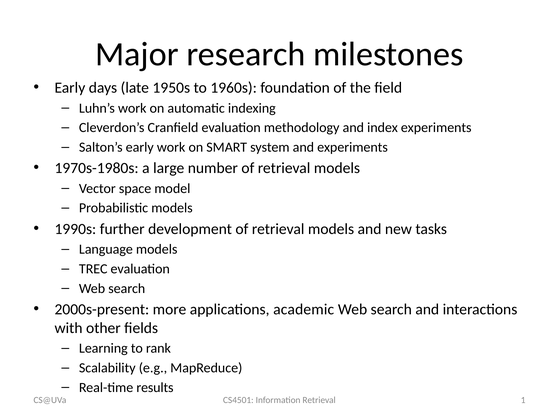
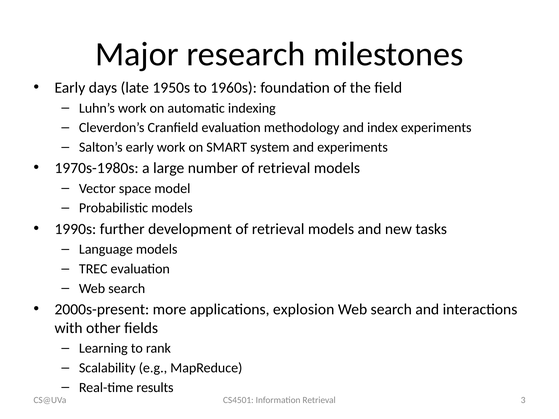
academic: academic -> explosion (304, 309)
1: 1 -> 3 (523, 400)
